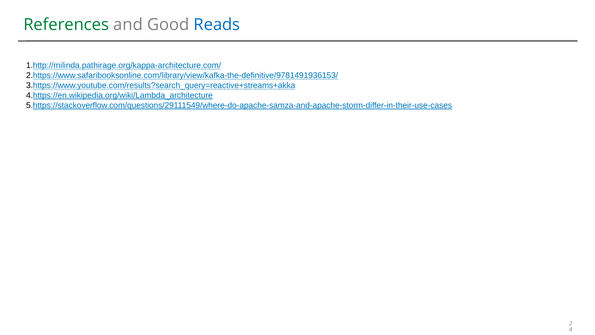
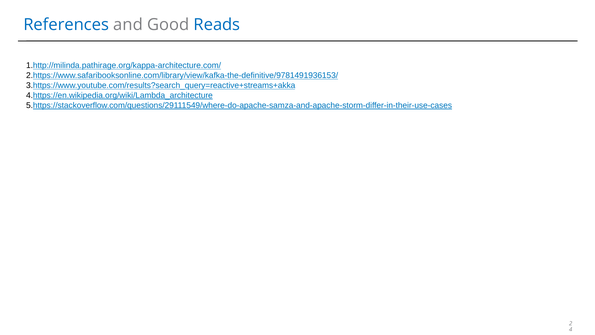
References colour: green -> blue (66, 25)
